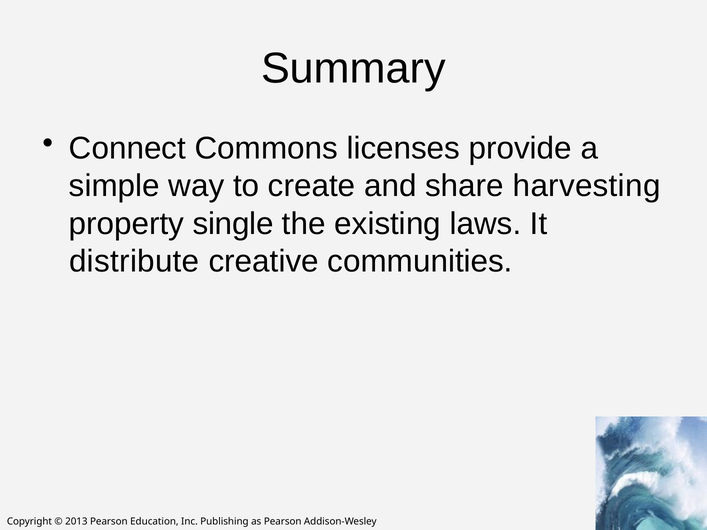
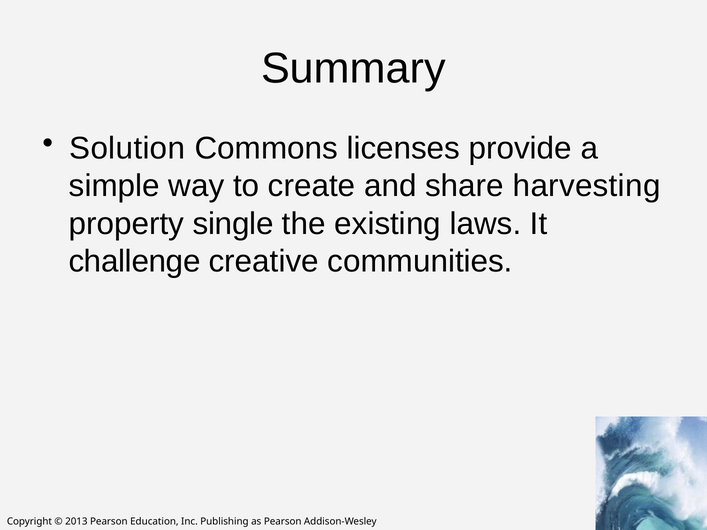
Connect: Connect -> Solution (127, 148)
distribute: distribute -> challenge (135, 261)
